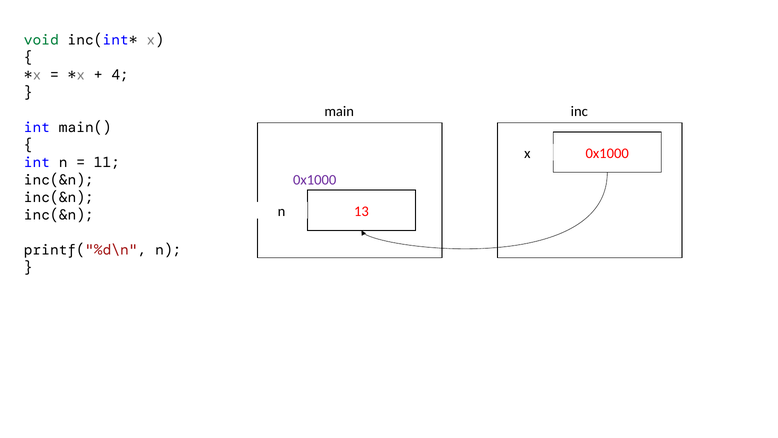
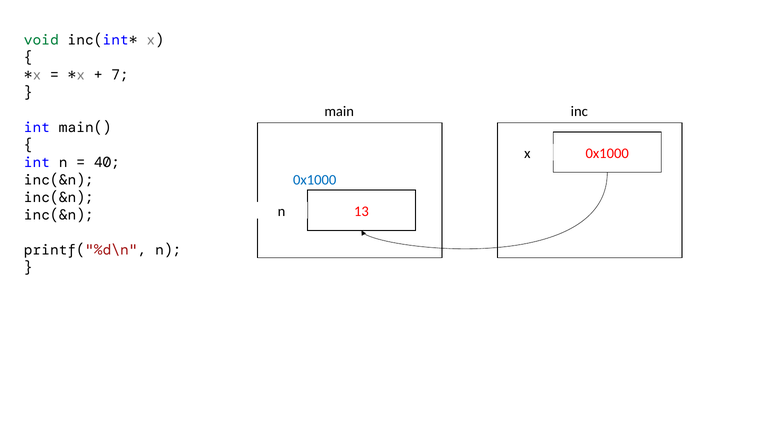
4: 4 -> 7 (120, 75)
11: 11 -> 40 (107, 162)
0x1000 colour: purple -> blue (315, 180)
